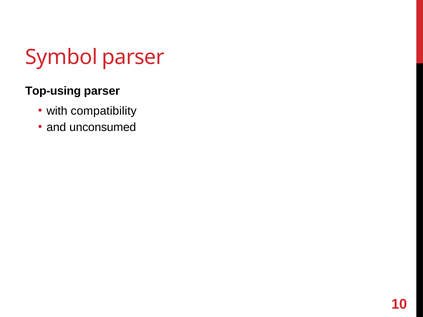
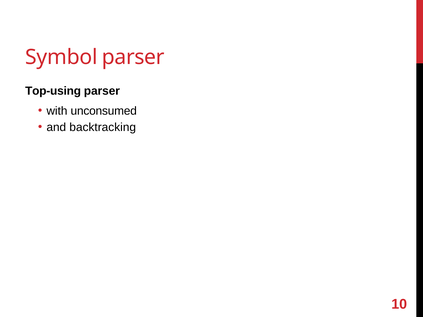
compatibility: compatibility -> unconsumed (104, 111)
unconsumed: unconsumed -> backtracking (103, 127)
